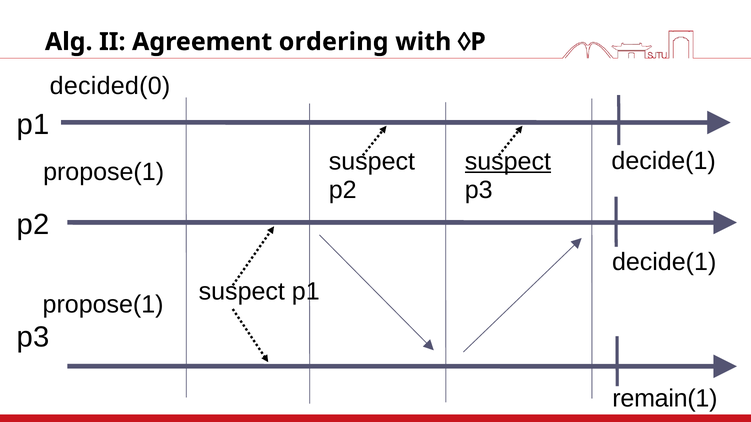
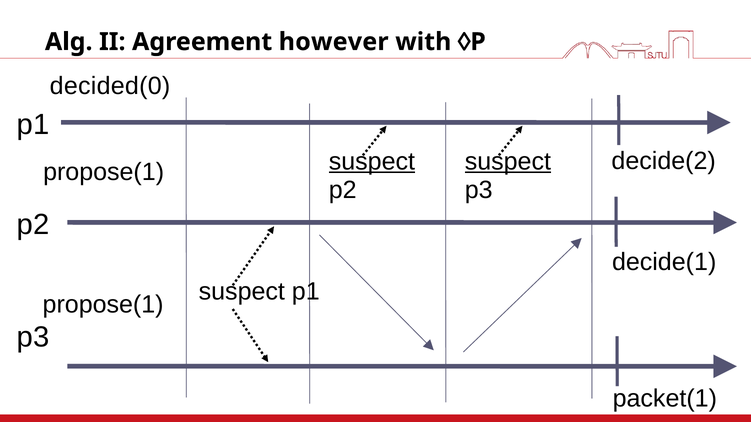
ordering: ordering -> however (334, 42)
decide(1: decide(1 -> decide(2 (664, 161)
suspect underline: none -> present (372, 162)
remain(1: remain(1 -> packet(1 (665, 399)
